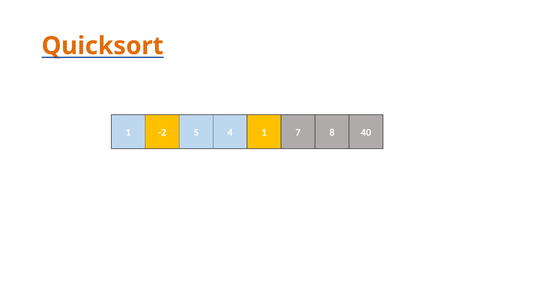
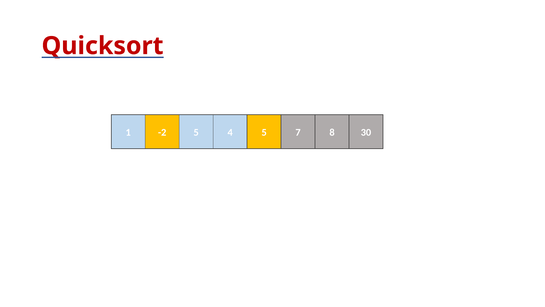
Quicksort colour: orange -> red (103, 46)
4 1: 1 -> 5 (264, 132)
40: 40 -> 30 (366, 132)
